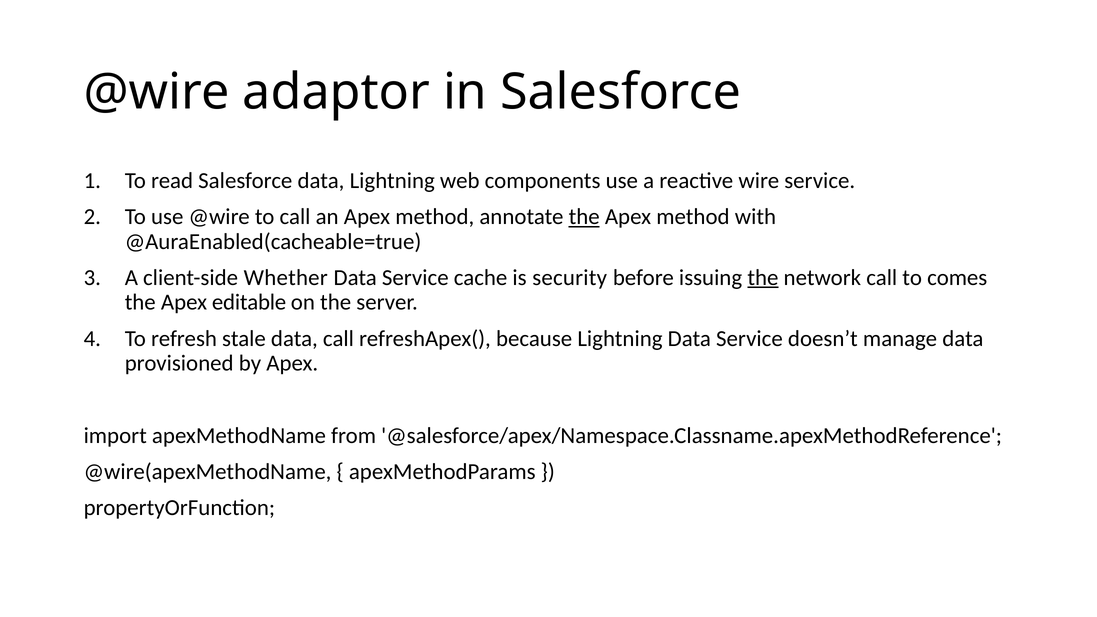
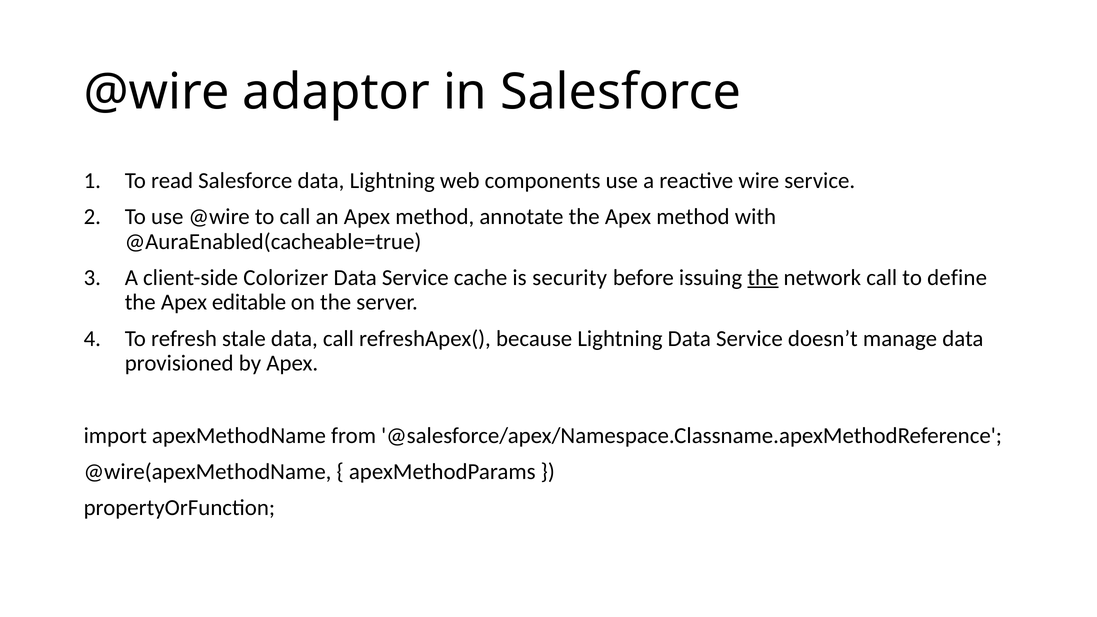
the underline: present -> none (584, 217)
Whether: Whether -> Colorizer (286, 278)
comes: comes -> define (957, 278)
